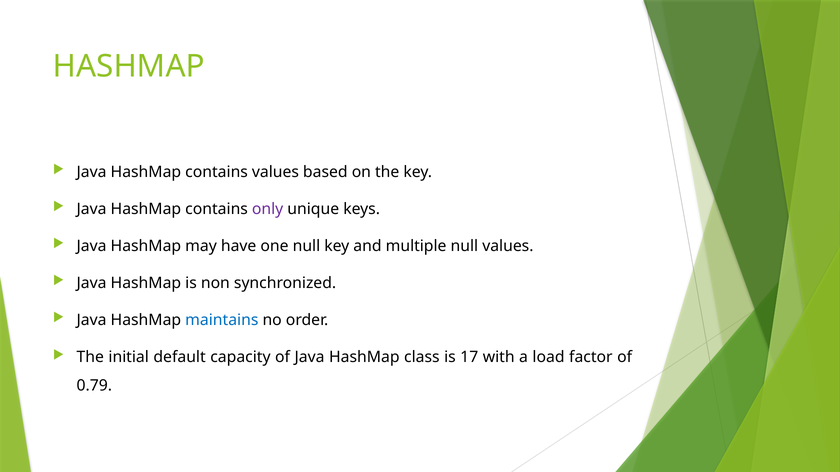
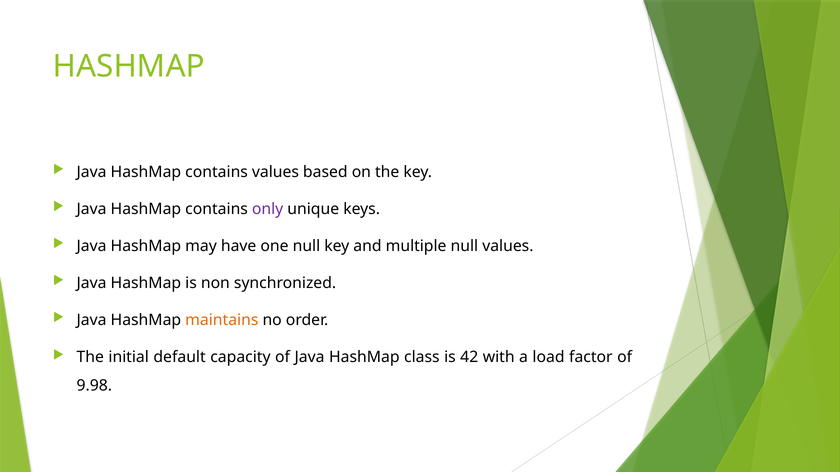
maintains colour: blue -> orange (222, 320)
17: 17 -> 42 (469, 358)
0.79: 0.79 -> 9.98 (94, 386)
